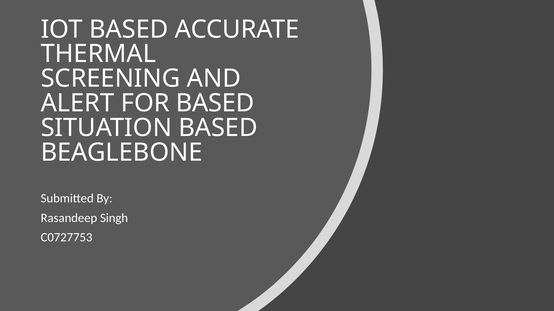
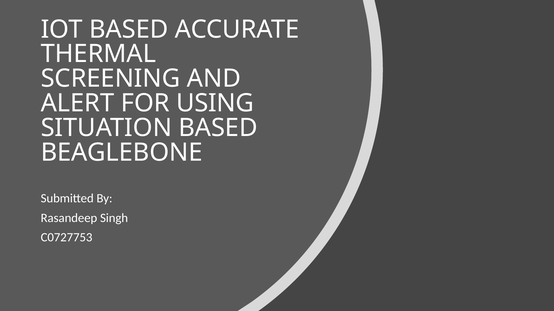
FOR BASED: BASED -> USING (215, 103)
